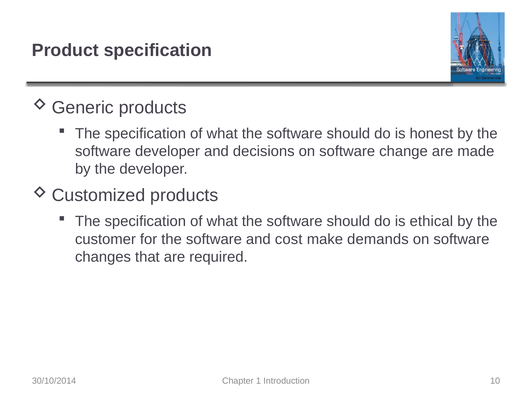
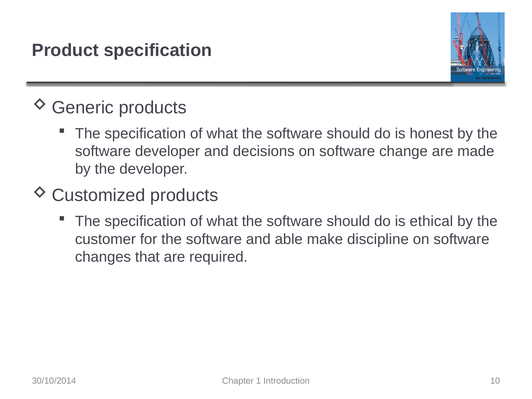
cost: cost -> able (289, 239)
demands: demands -> discipline (378, 239)
